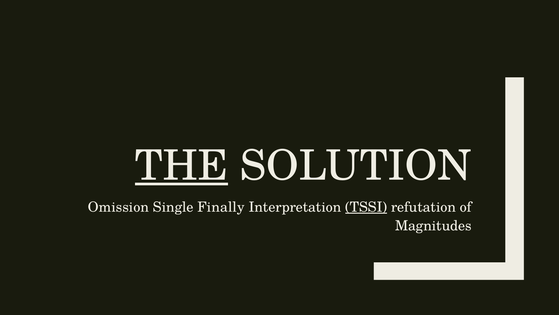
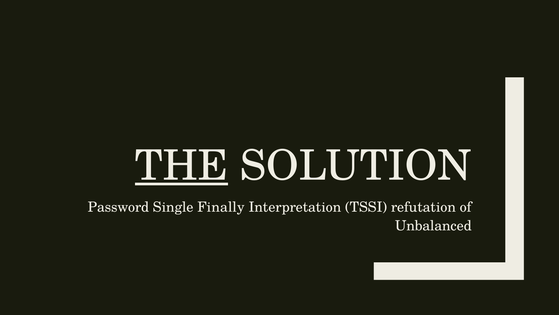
Omission: Omission -> Password (119, 207)
TSSI underline: present -> none (366, 207)
Magnitudes: Magnitudes -> Unbalanced (433, 226)
